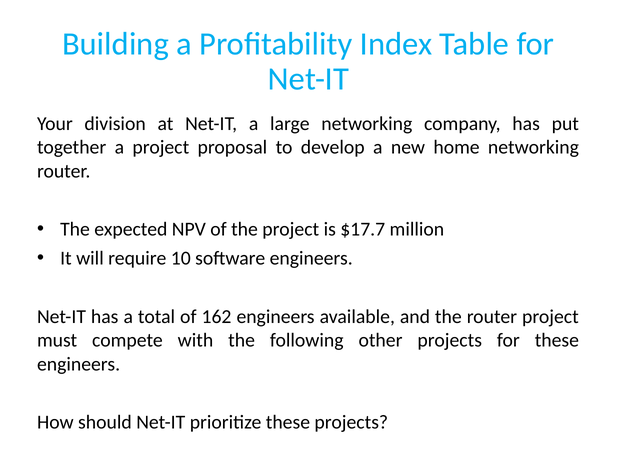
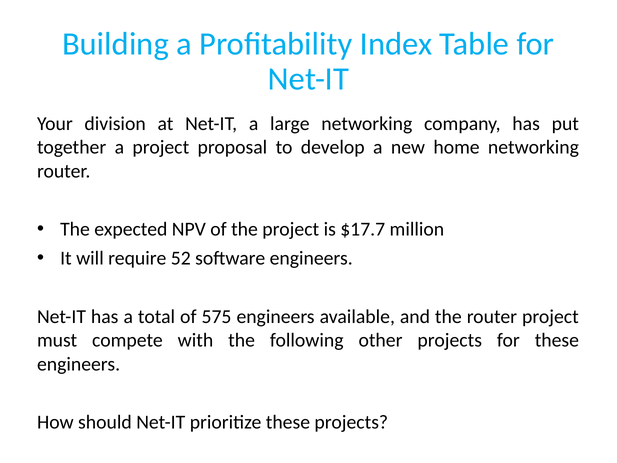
10: 10 -> 52 (181, 258)
162: 162 -> 575 (217, 317)
